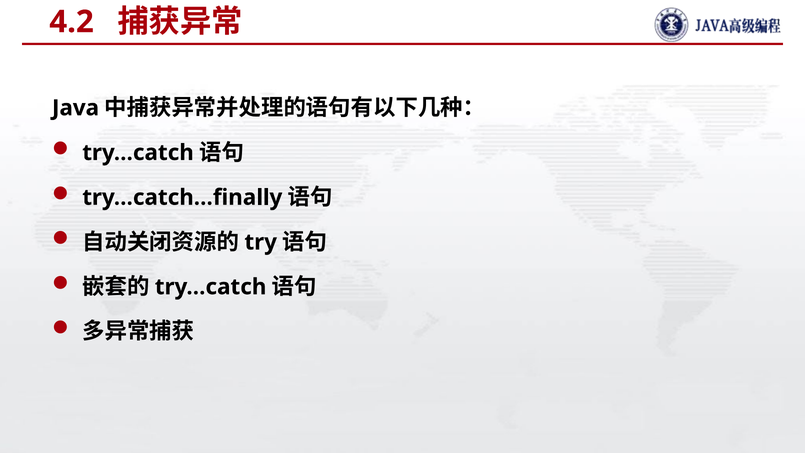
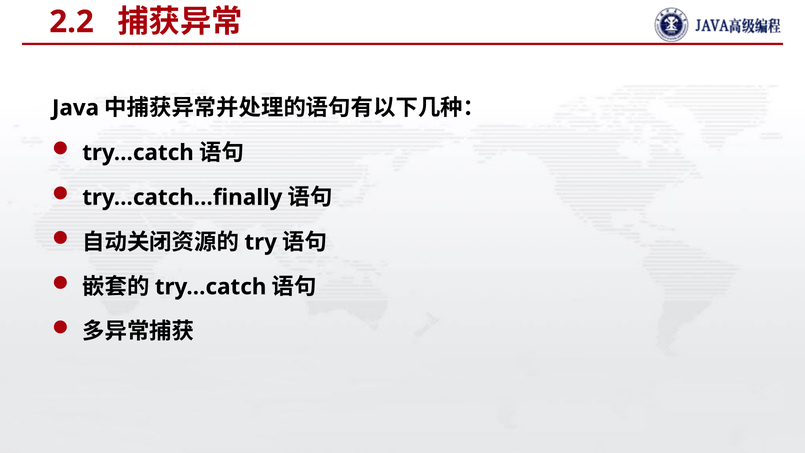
4.2: 4.2 -> 2.2 (72, 22)
